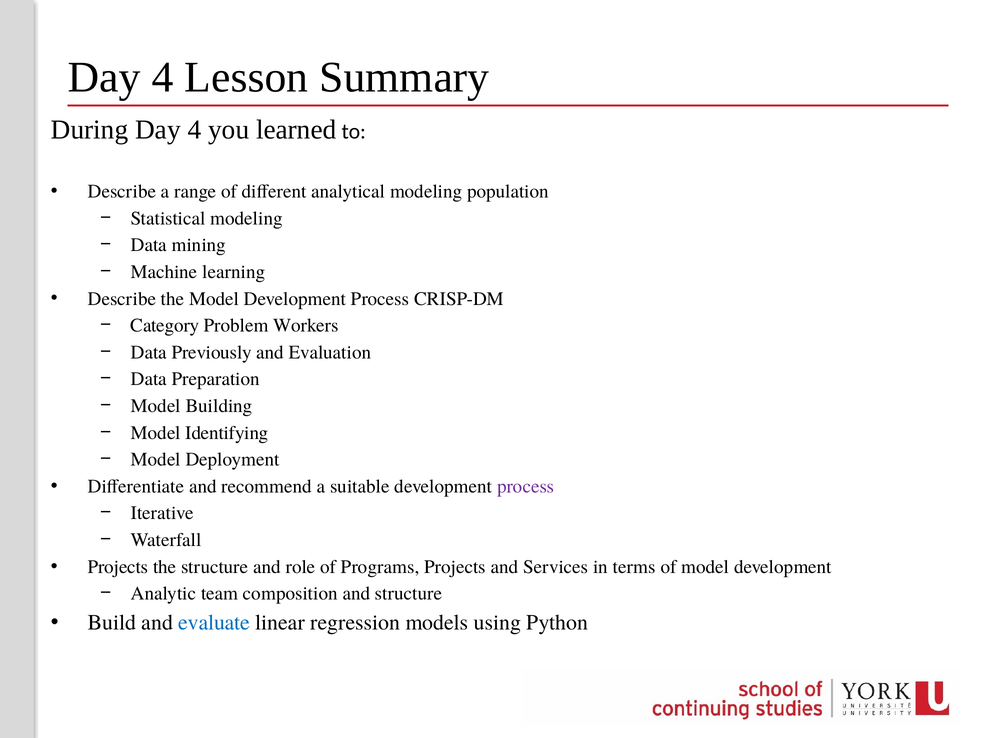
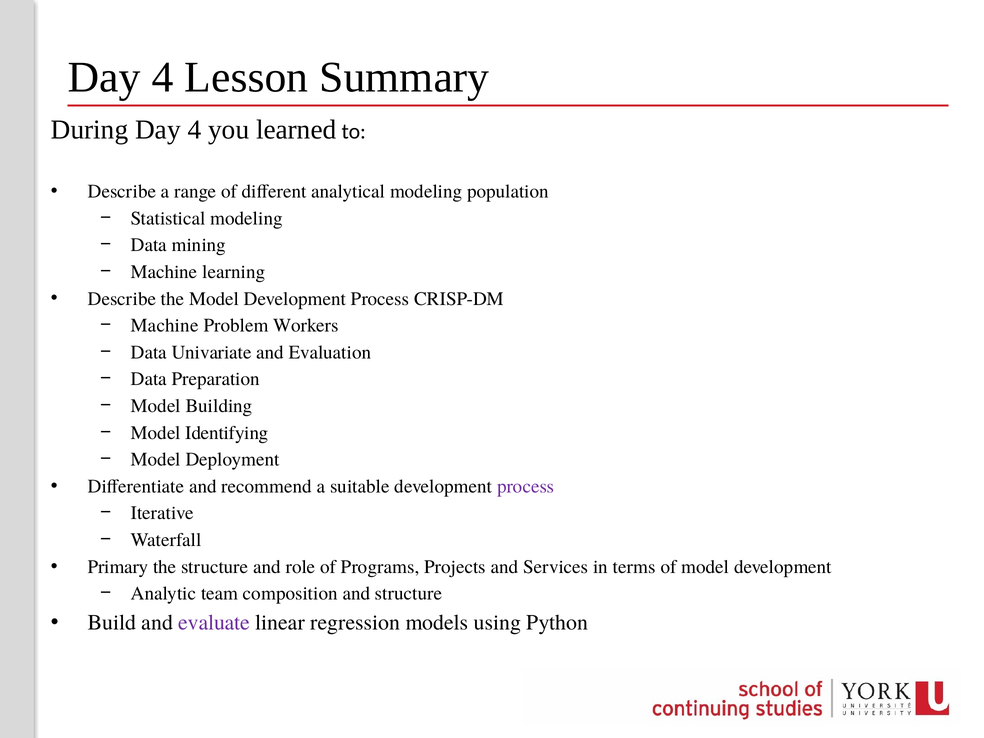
Category: Category -> Machine (165, 325)
Previously: Previously -> Univariate (212, 352)
Projects: Projects -> Primary (118, 567)
evaluate colour: blue -> purple (214, 623)
